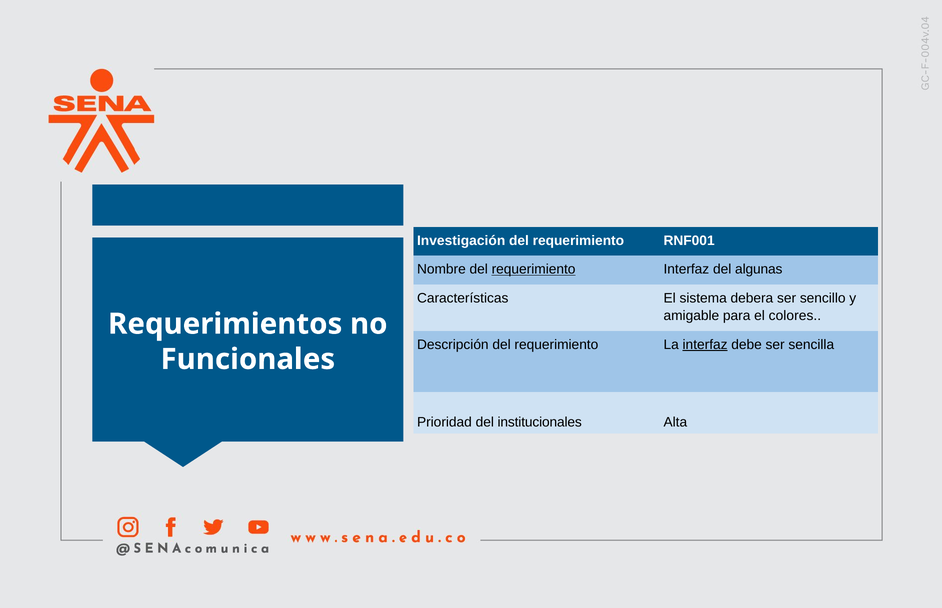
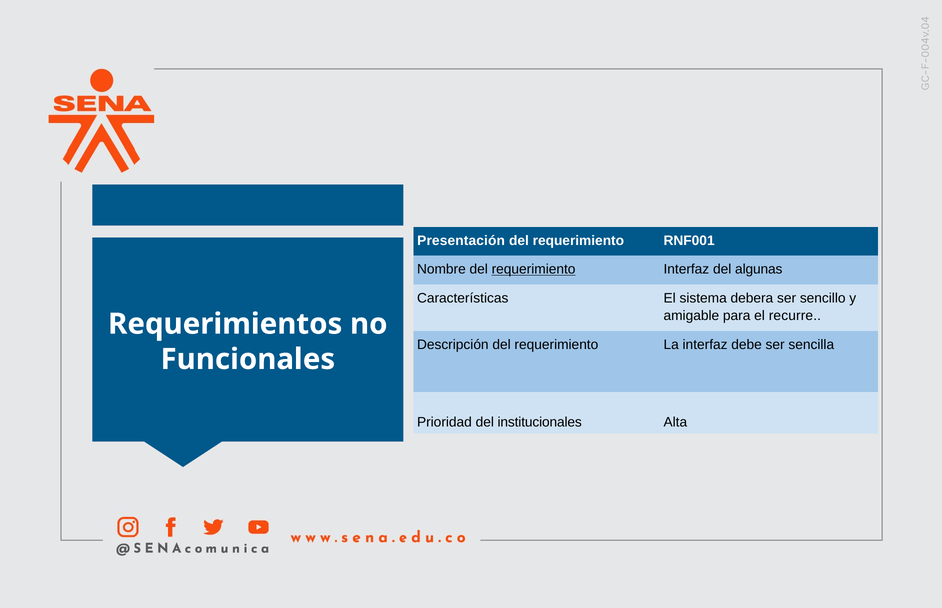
Investigación: Investigación -> Presentación (461, 241)
colores: colores -> recurre (795, 316)
interfaz underline: present -> none (705, 345)
